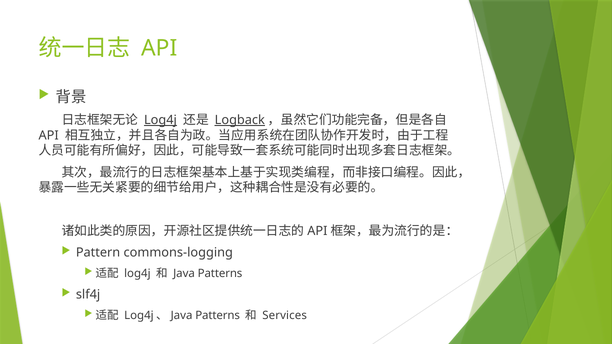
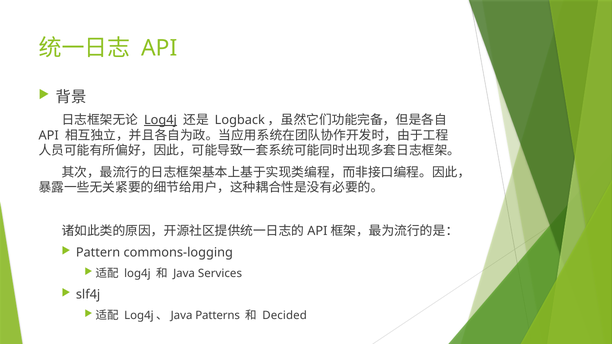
Logback underline: present -> none (240, 120)
Java Patterns: Patterns -> Services (220, 274)
Services: Services -> Decided (285, 316)
